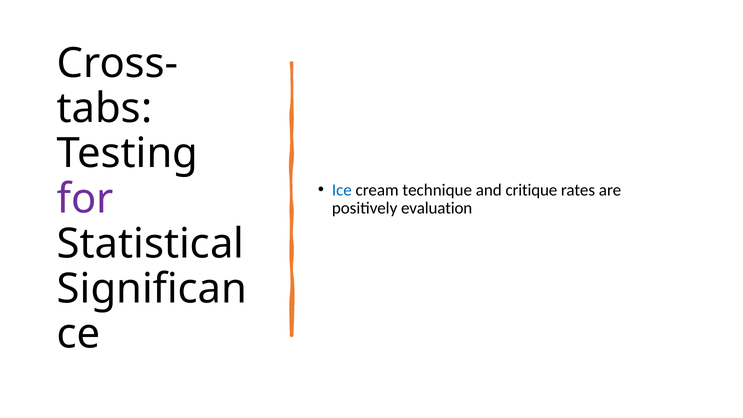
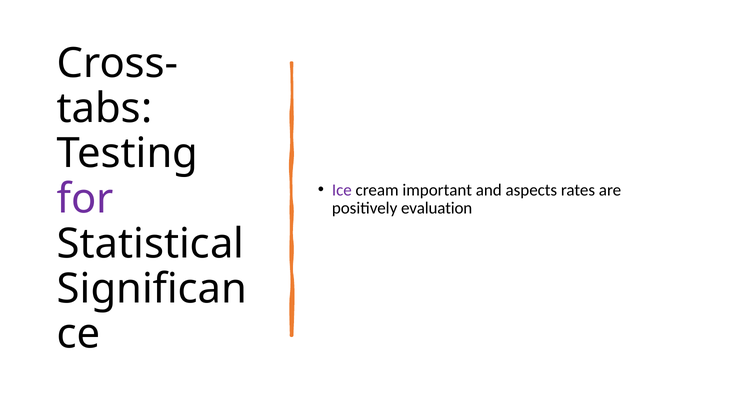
Ice colour: blue -> purple (342, 190)
technique: technique -> important (437, 190)
critique: critique -> aspects (531, 190)
